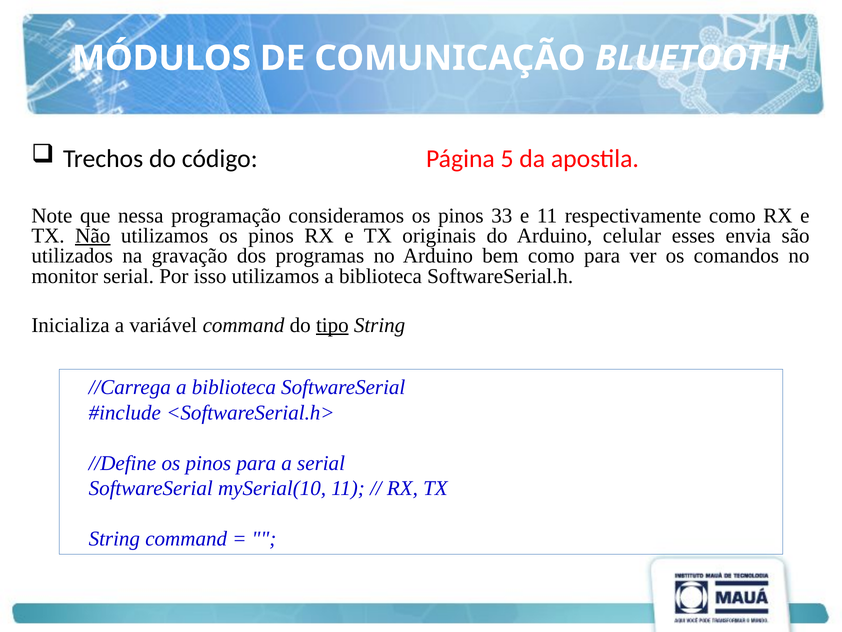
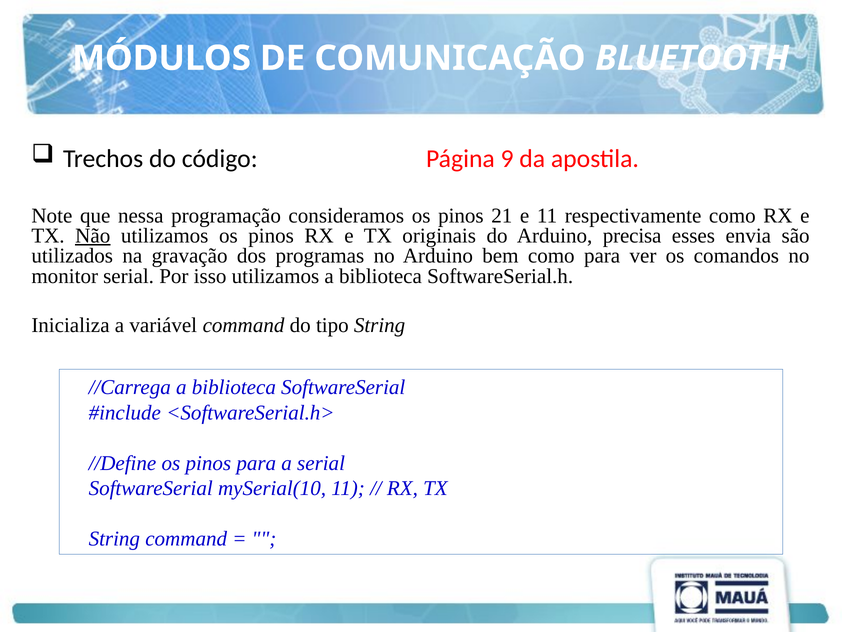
5: 5 -> 9 (507, 159)
33: 33 -> 21 (502, 215)
celular: celular -> precisa (632, 236)
tipo underline: present -> none (332, 325)
